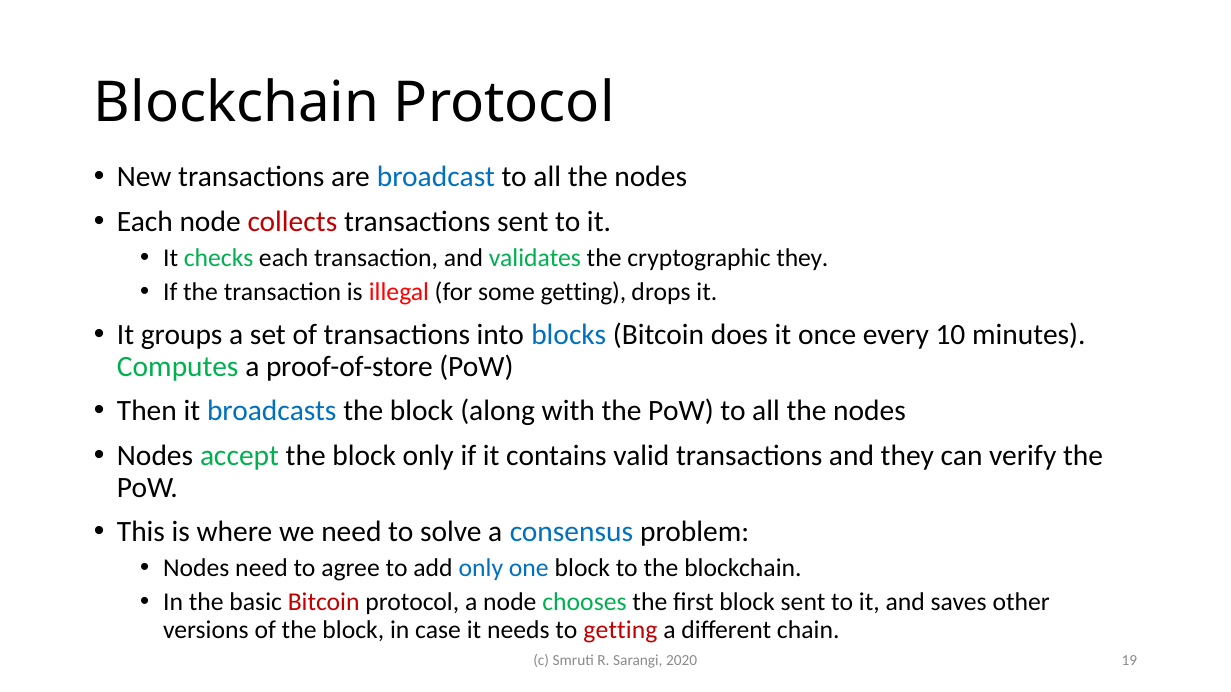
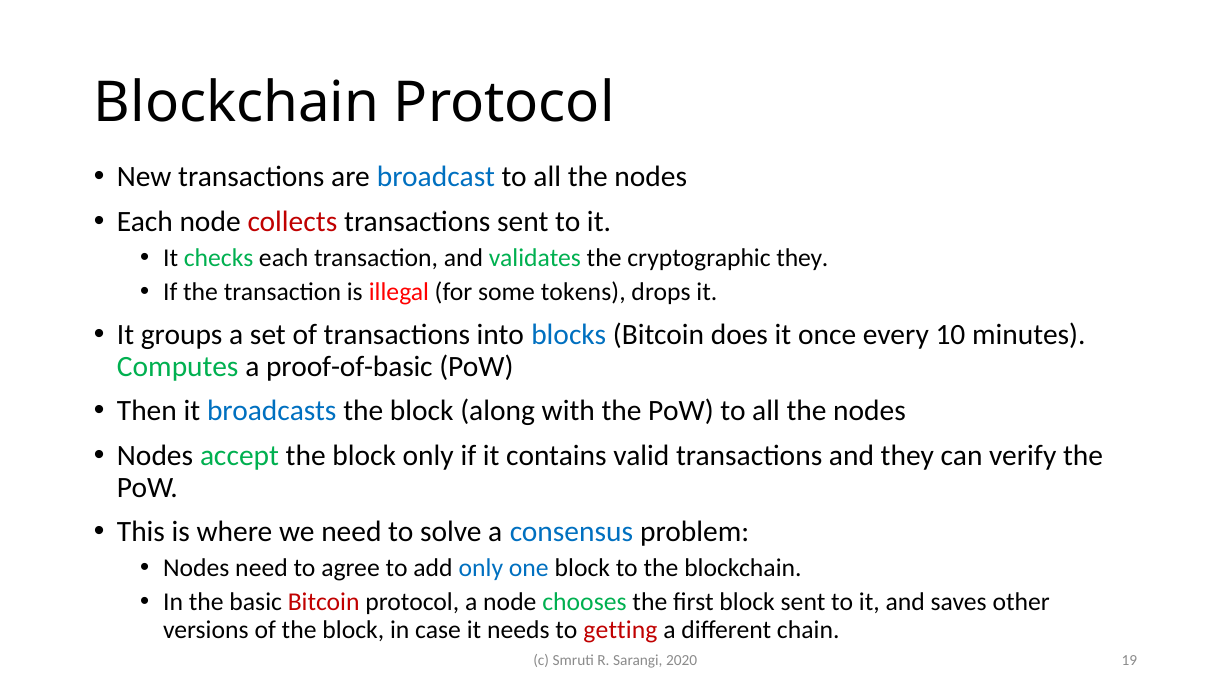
some getting: getting -> tokens (583, 292)
proof-of-store: proof-of-store -> proof-of-basic (349, 367)
